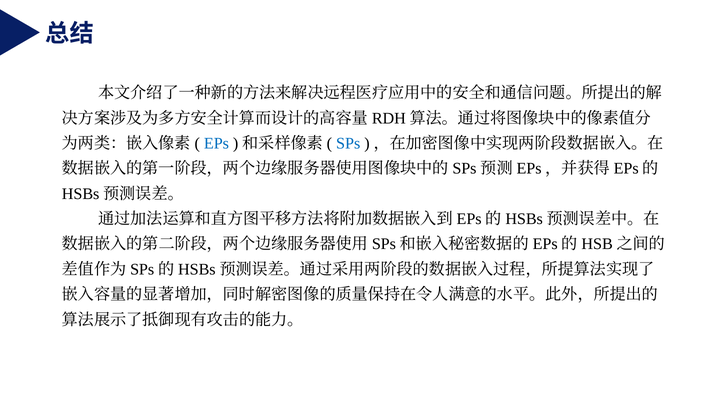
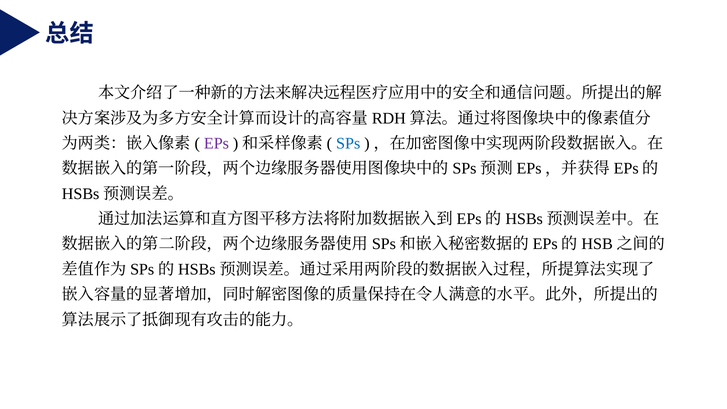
EPs colour: blue -> purple (216, 143)
